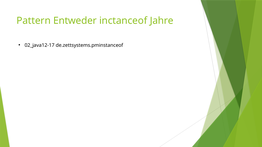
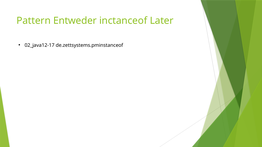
Jahre: Jahre -> Later (162, 21)
